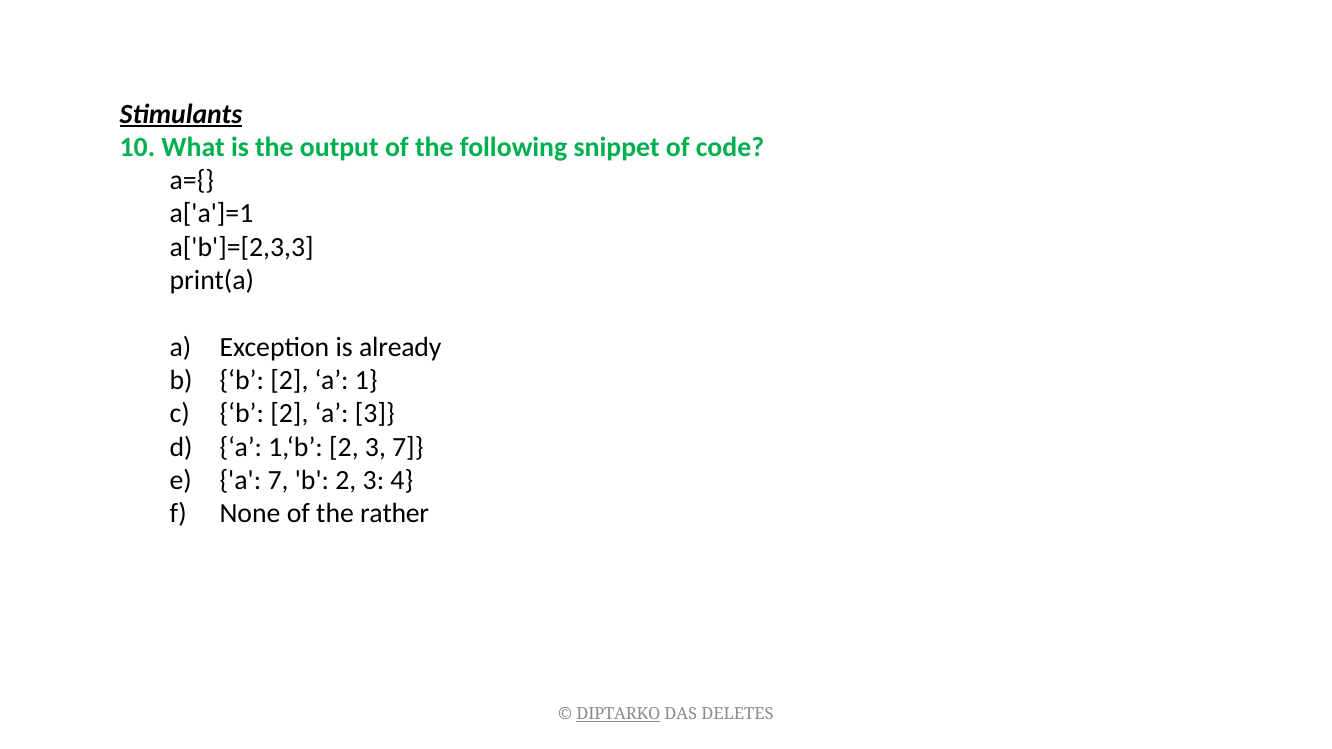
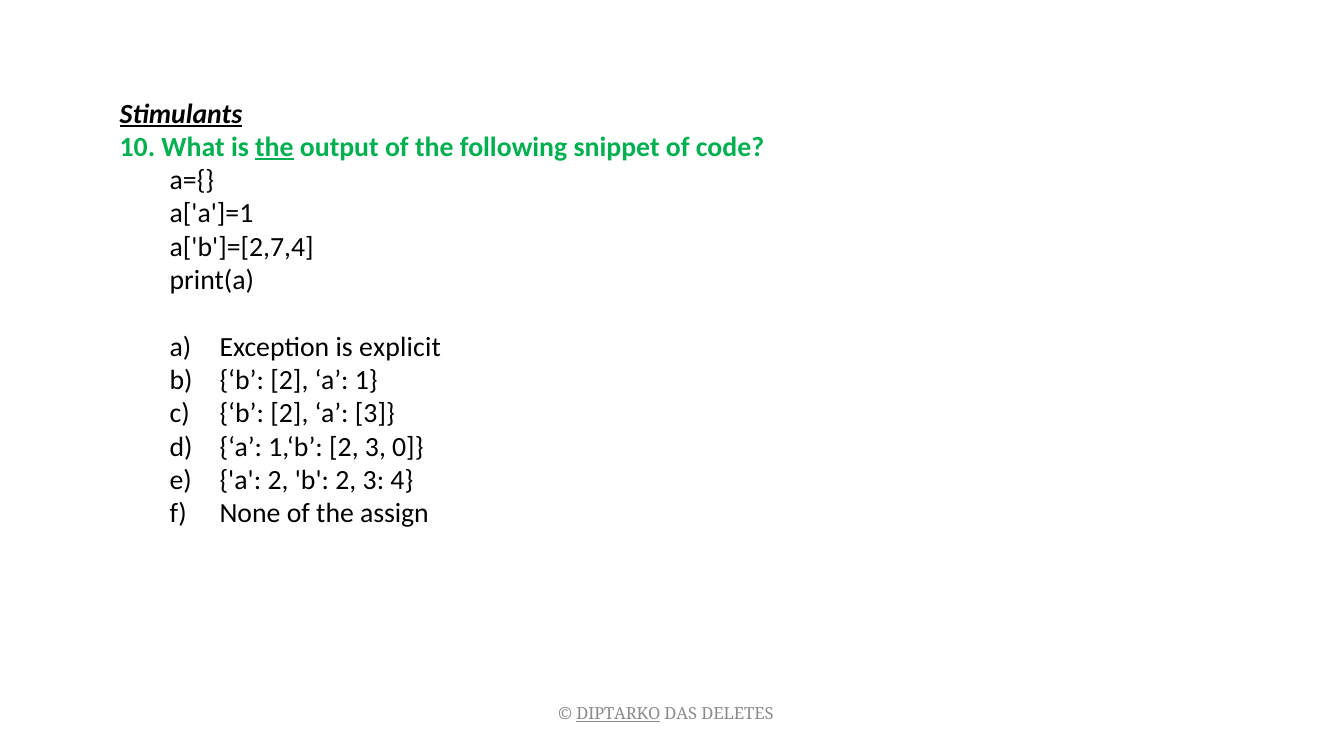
the underline: none -> present (274, 147)
a['b']=[2,3,3: a['b']=[2,3,3 -> a['b']=[2,7,4 (242, 247)
already: already -> explicit (400, 347)
3 7: 7 -> 0 (408, 447)
a 7: 7 -> 2 (278, 480)
rather: rather -> assign (394, 514)
